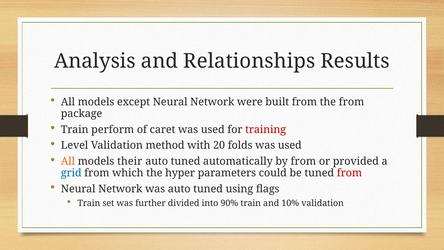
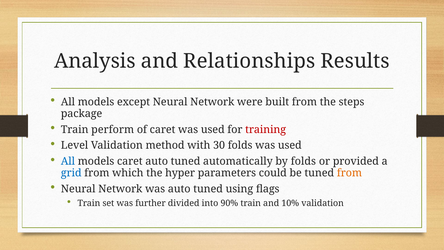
the from: from -> steps (352, 102)
20: 20 -> 30 (219, 145)
All colour: orange -> blue (68, 161)
models their: their -> caret (130, 161)
by from: from -> folds (303, 161)
from colour: red -> orange (349, 173)
